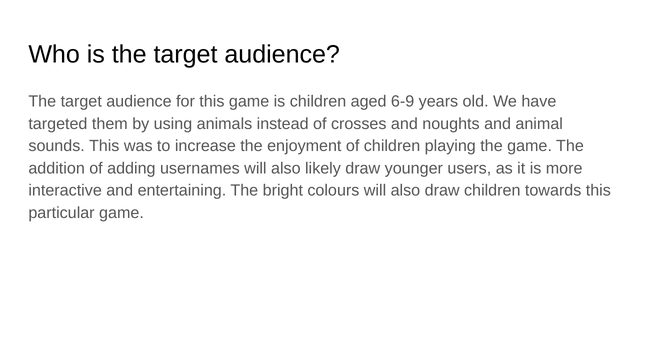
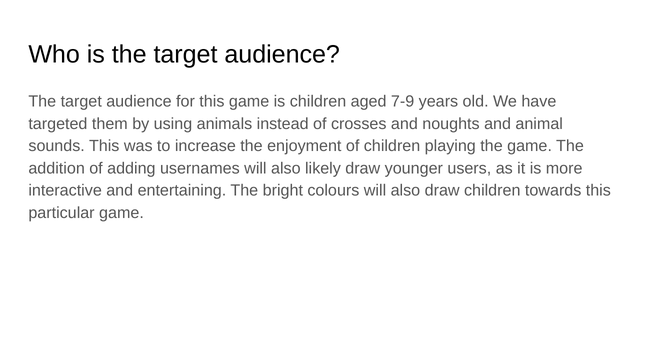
6-9: 6-9 -> 7-9 (403, 101)
